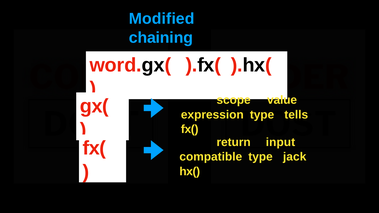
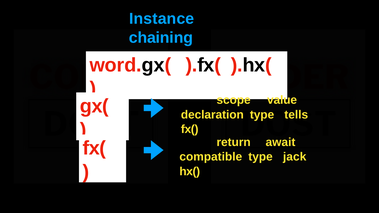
Modified: Modified -> Instance (162, 19)
expression: expression -> declaration (212, 115)
input: input -> await (280, 142)
